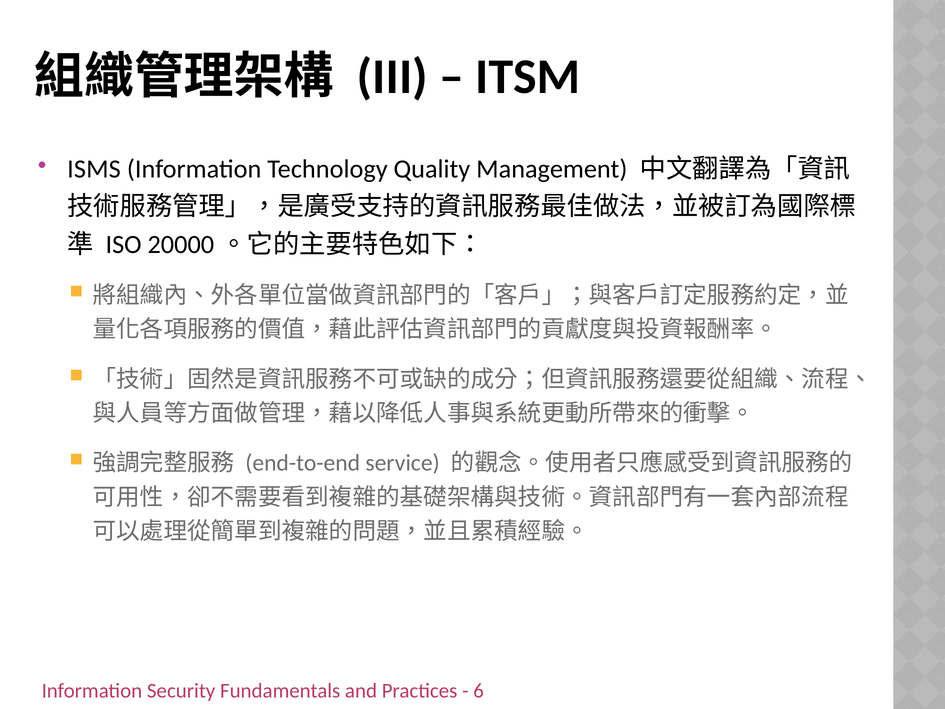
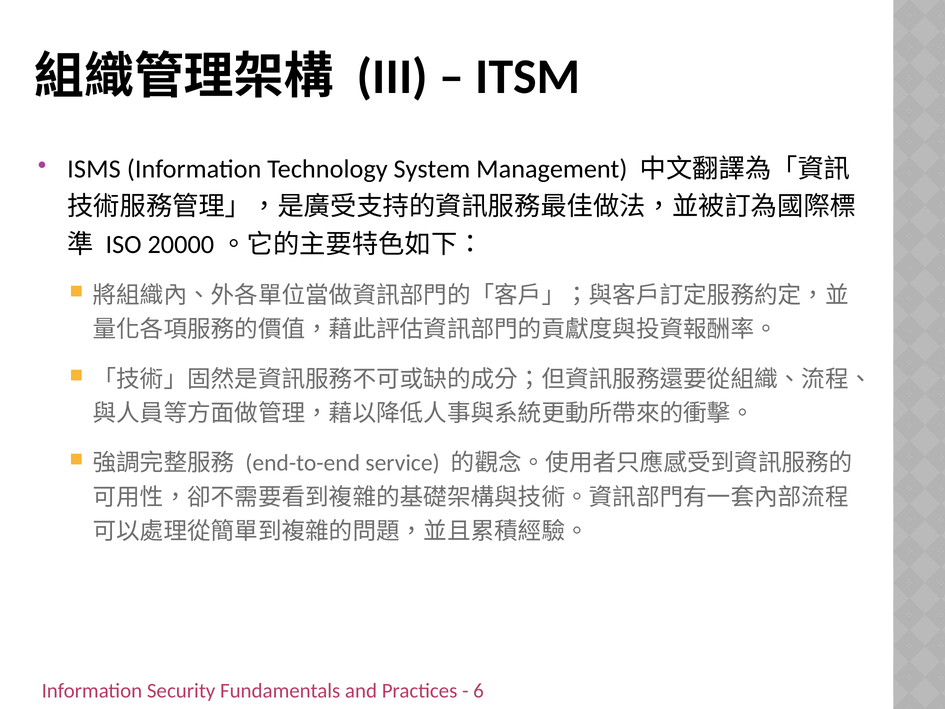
Quality: Quality -> System (432, 169)
